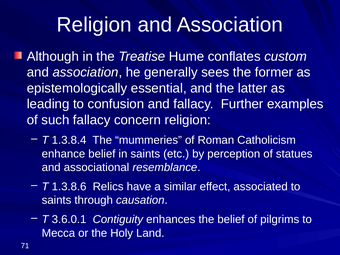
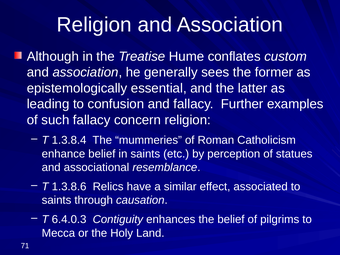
3.6.0.1: 3.6.0.1 -> 6.4.0.3 (69, 219)
